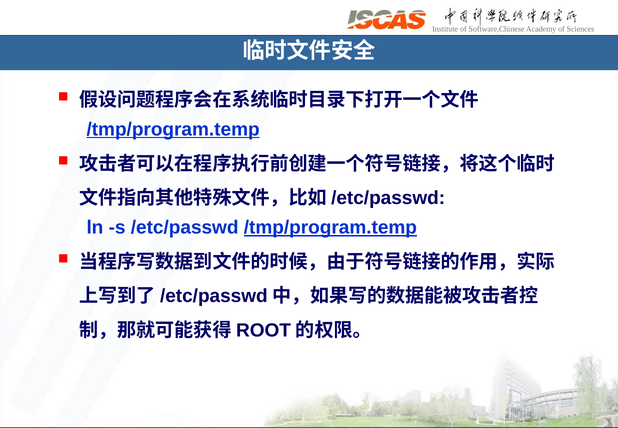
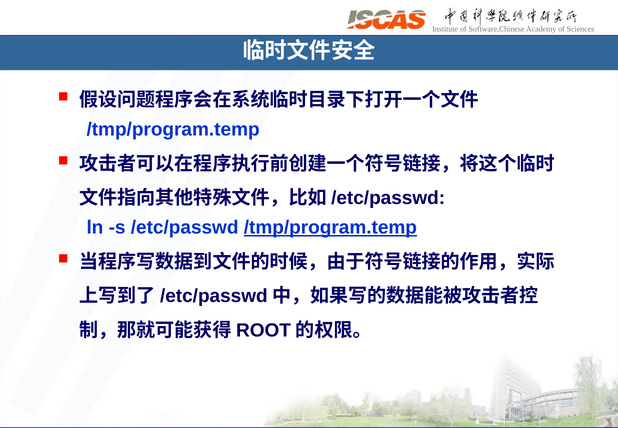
/tmp/program.temp underline: present -> none (173, 129)
